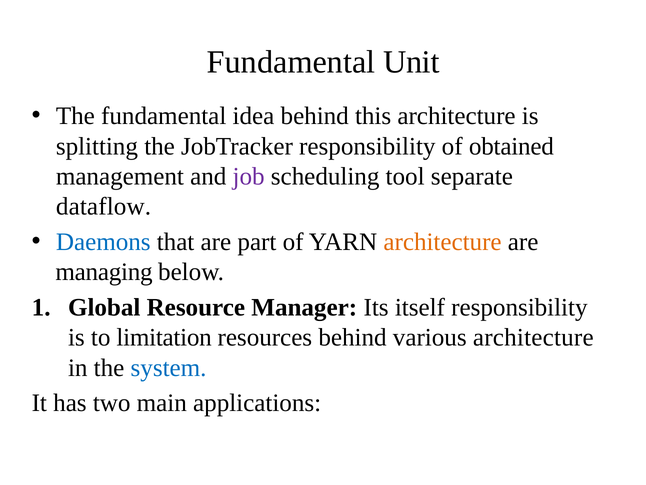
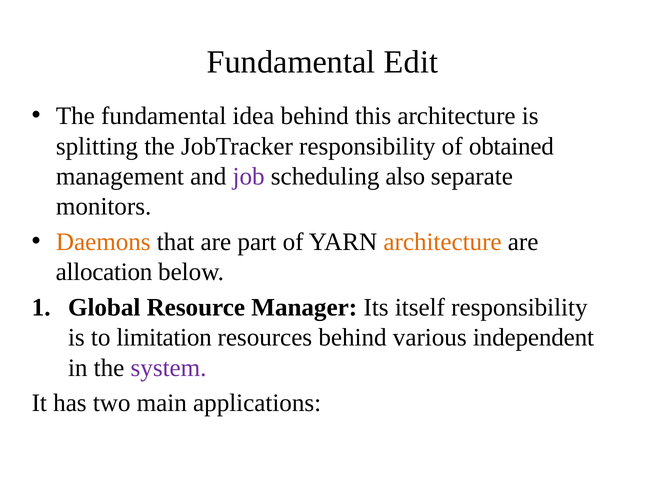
Unit: Unit -> Edit (411, 62)
tool: tool -> also (405, 176)
dataflow: dataflow -> monitors (104, 206)
Daemons colour: blue -> orange (103, 242)
managing: managing -> allocation (104, 272)
various architecture: architecture -> independent (534, 337)
system colour: blue -> purple (169, 367)
